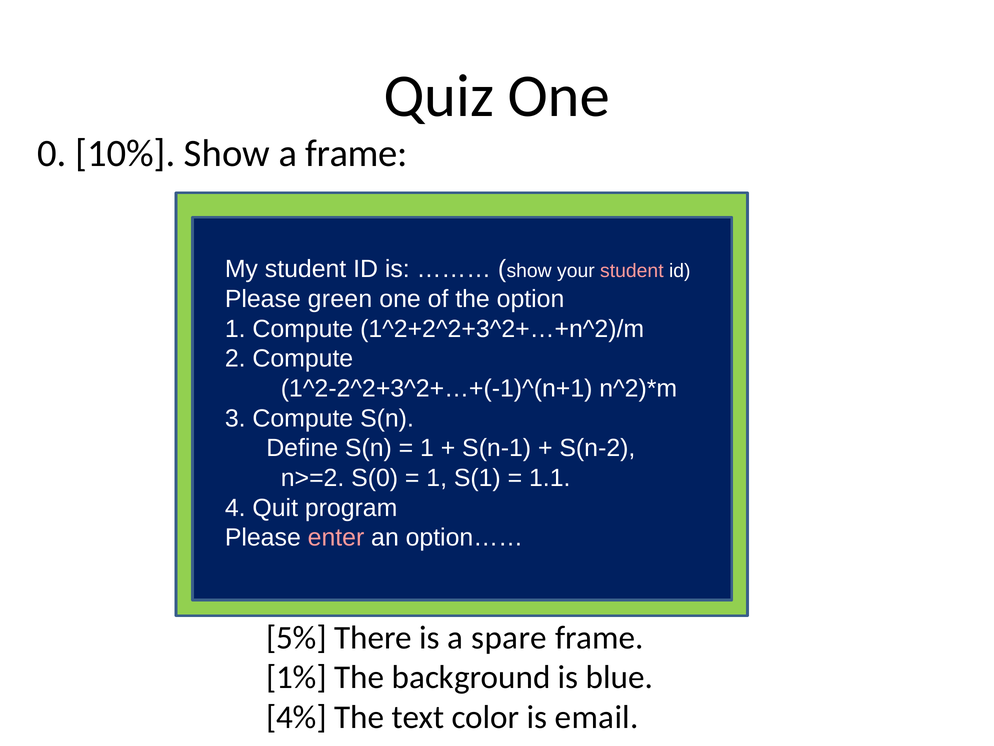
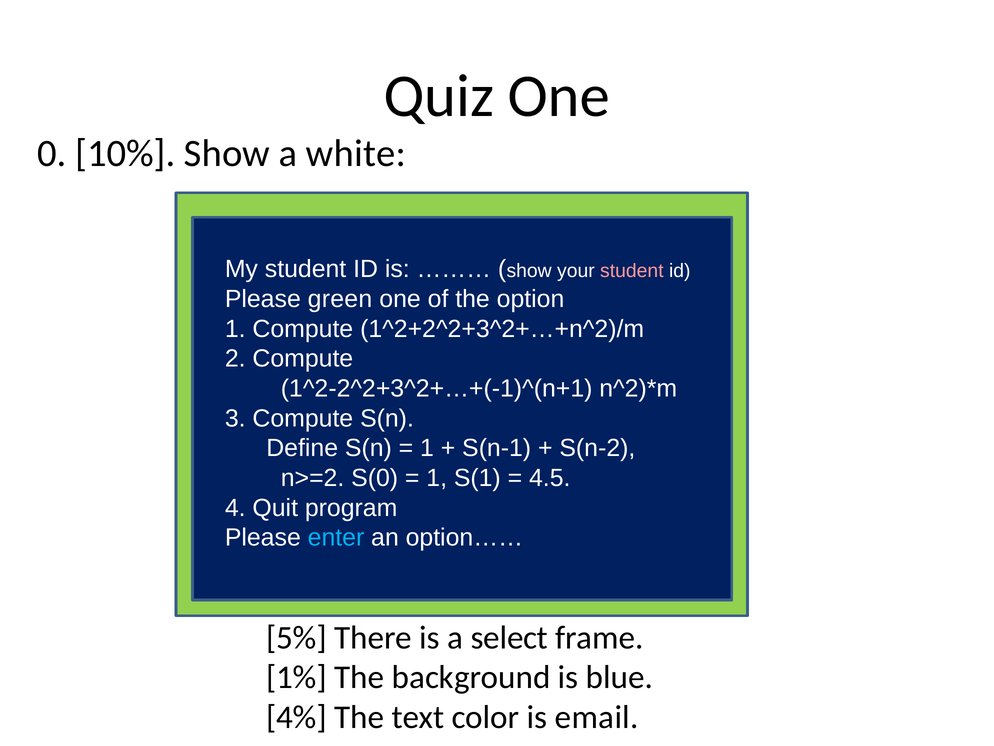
a frame: frame -> white (356, 153)
1.1: 1.1 -> 4.5 (550, 478)
enter colour: pink -> light blue (336, 537)
spare: spare -> select (509, 637)
